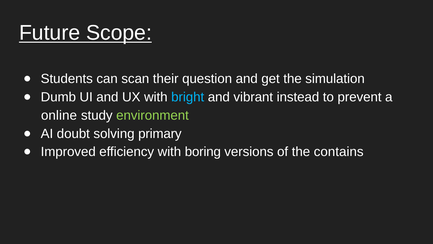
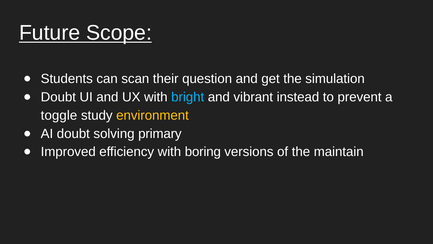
Dumb: Dumb -> Doubt (58, 97)
online: online -> toggle (59, 115)
environment colour: light green -> yellow (152, 115)
contains: contains -> maintain (339, 152)
